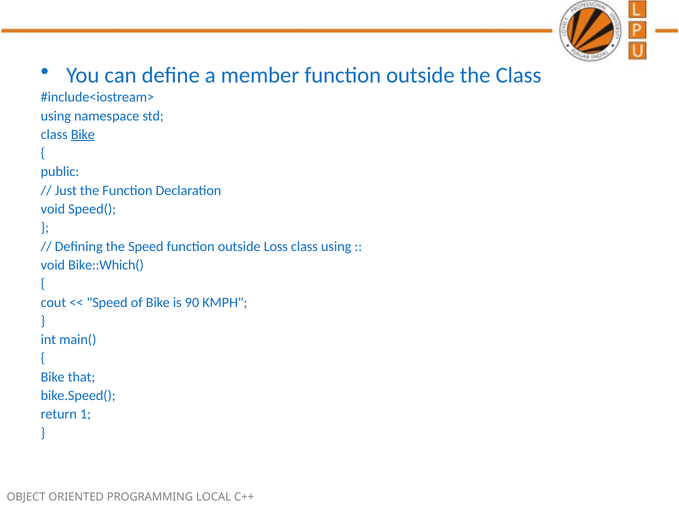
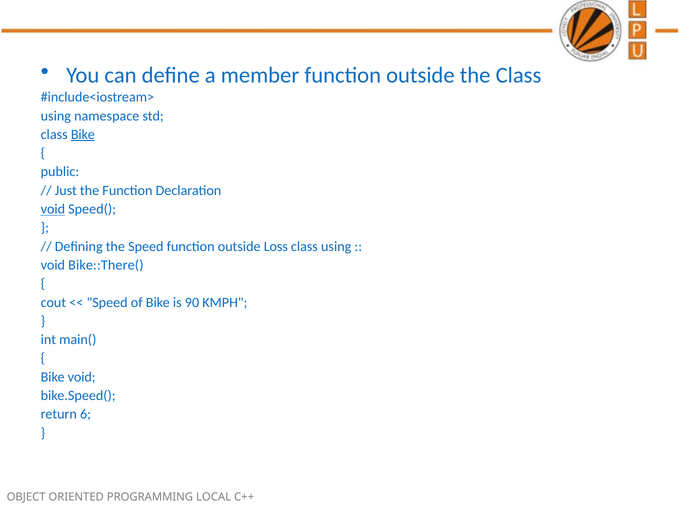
void underline: none -> present (53, 209)
Bike::Which(: Bike::Which( -> Bike::There( (106, 265)
Bike that: that -> void (82, 377)
1: 1 -> 6 (86, 414)
